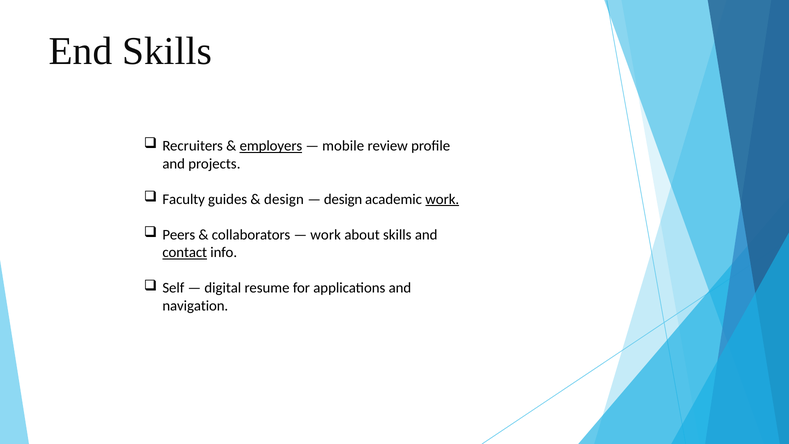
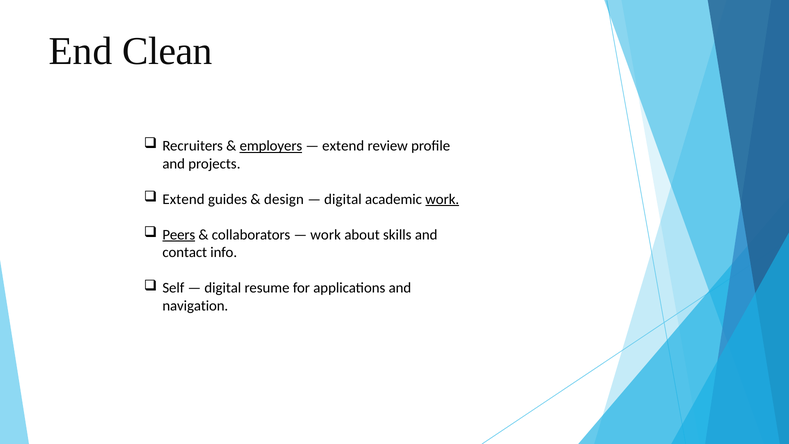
End Skills: Skills -> Clean (167, 51)
mobile: mobile -> extend (343, 146)
Faculty: Faculty -> Extend (184, 199)
design: design -> digital (343, 199)
Peers underline: none -> present (179, 235)
contact underline: present -> none (185, 252)
